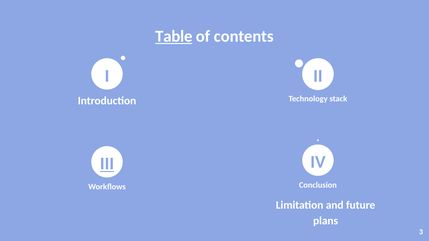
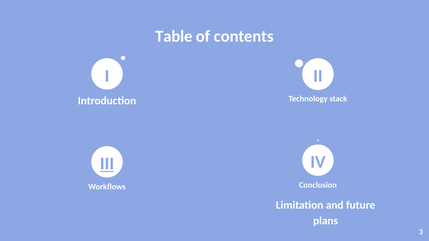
Table underline: present -> none (174, 36)
